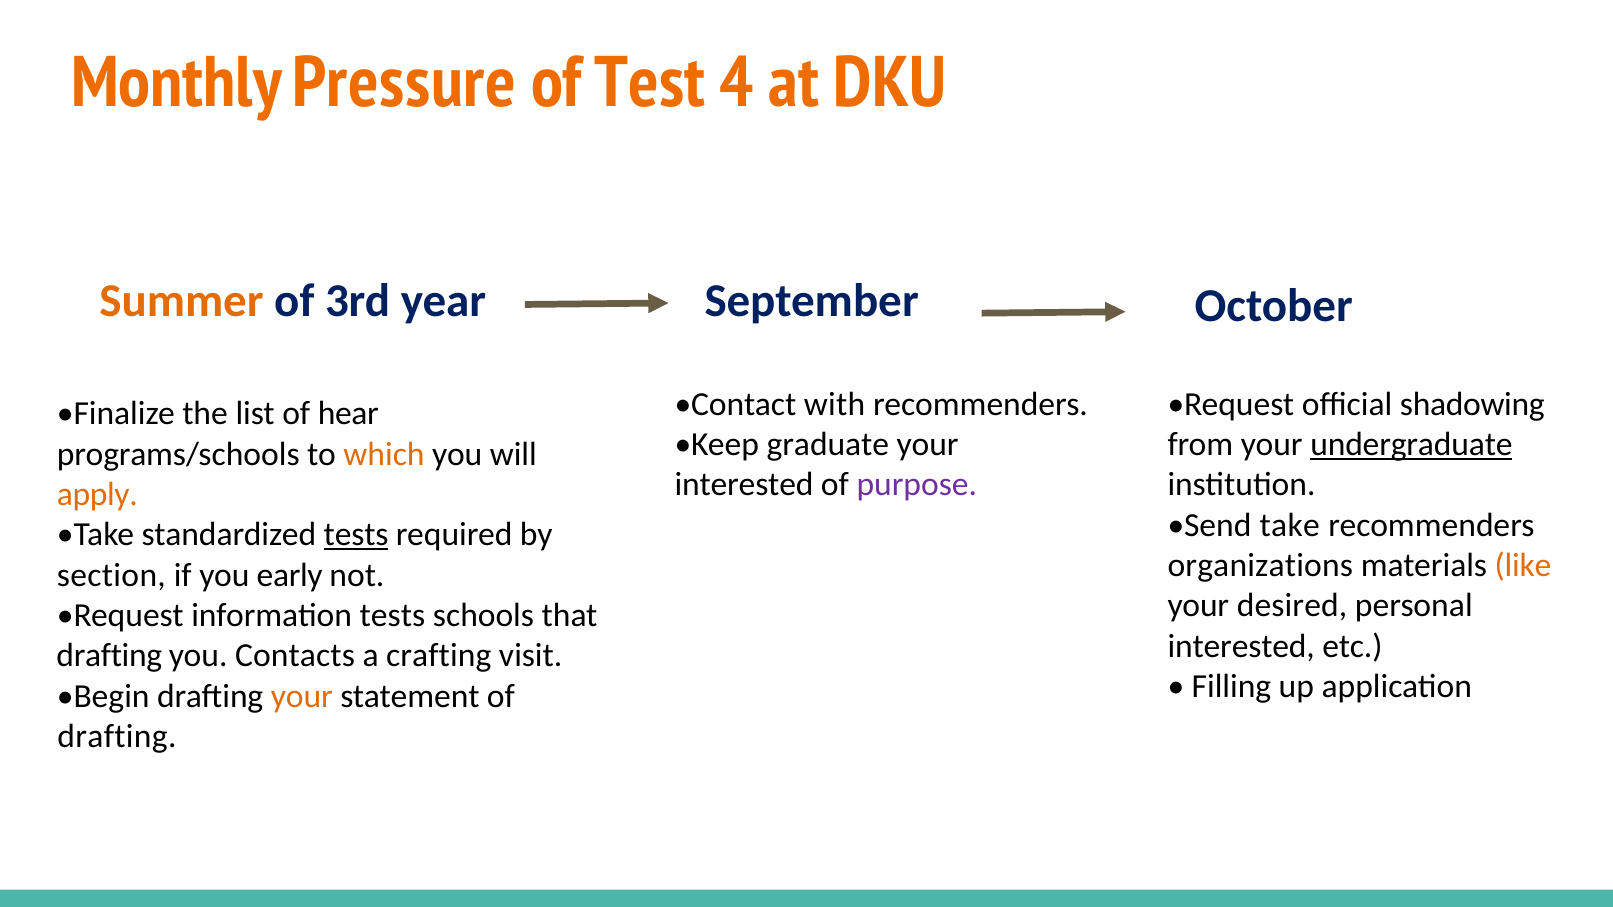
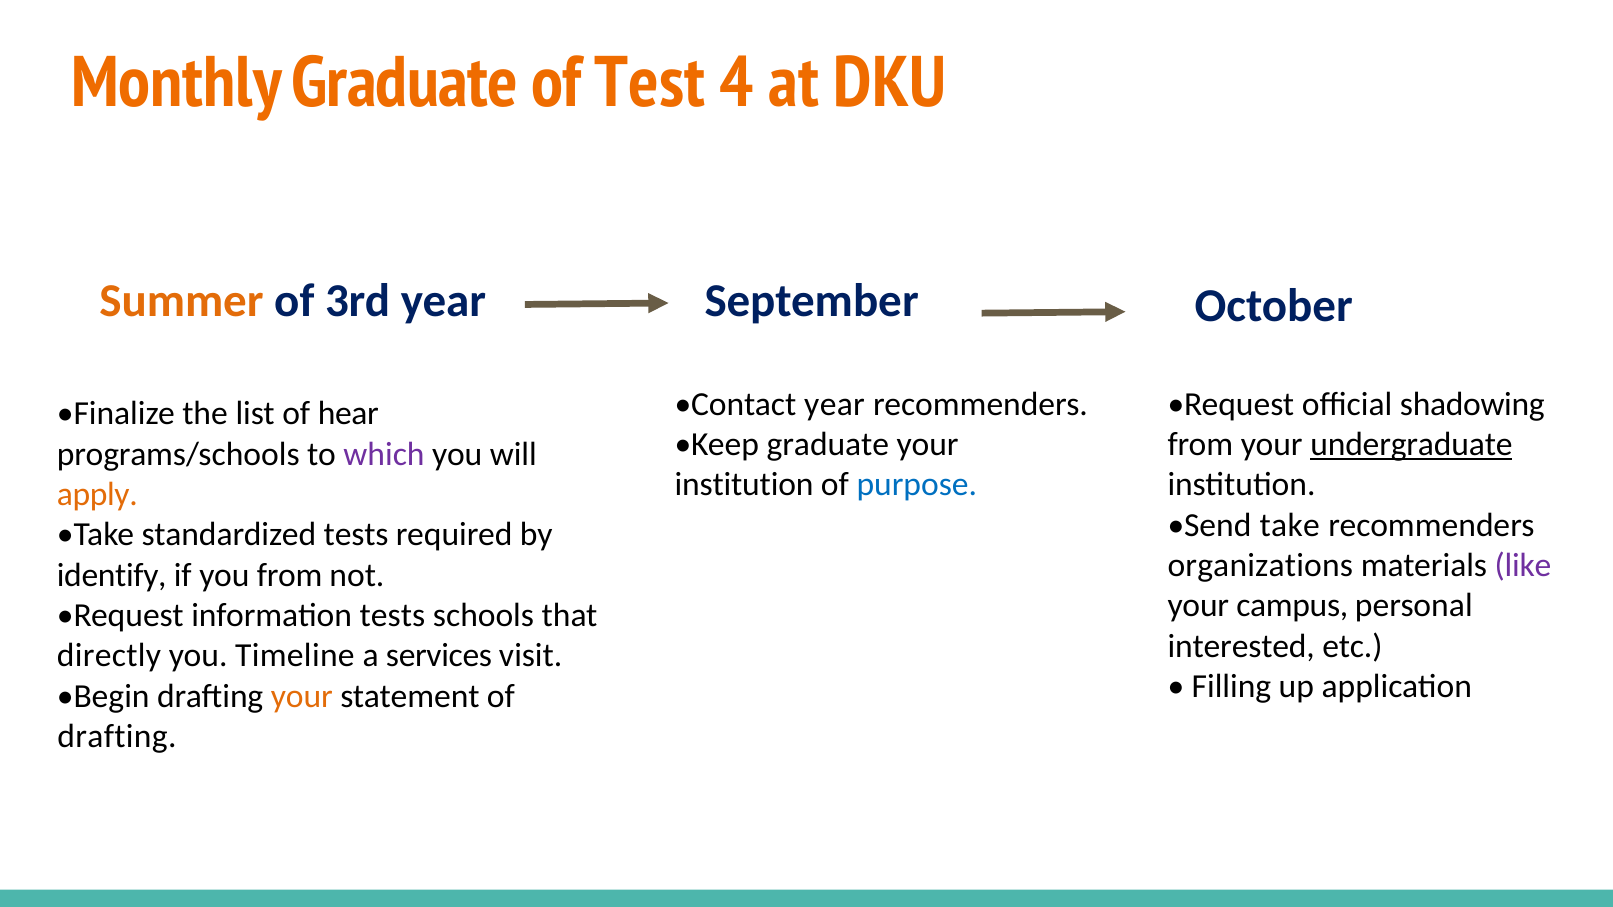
Monthly Pressure: Pressure -> Graduate (405, 83)
Contact with: with -> year (835, 404)
which colour: orange -> purple (384, 454)
interested: interested -> institution (744, 485)
purpose colour: purple -> blue (917, 485)
tests underline: present -> none (356, 535)
like colour: orange -> purple (1523, 566)
section: section -> identify (112, 575)
you early: early -> from (290, 575)
desired: desired -> campus (1292, 606)
drafting: drafting -> directly (109, 656)
Contacts: Contacts -> Timeline (295, 656)
crafting: crafting -> services (439, 656)
